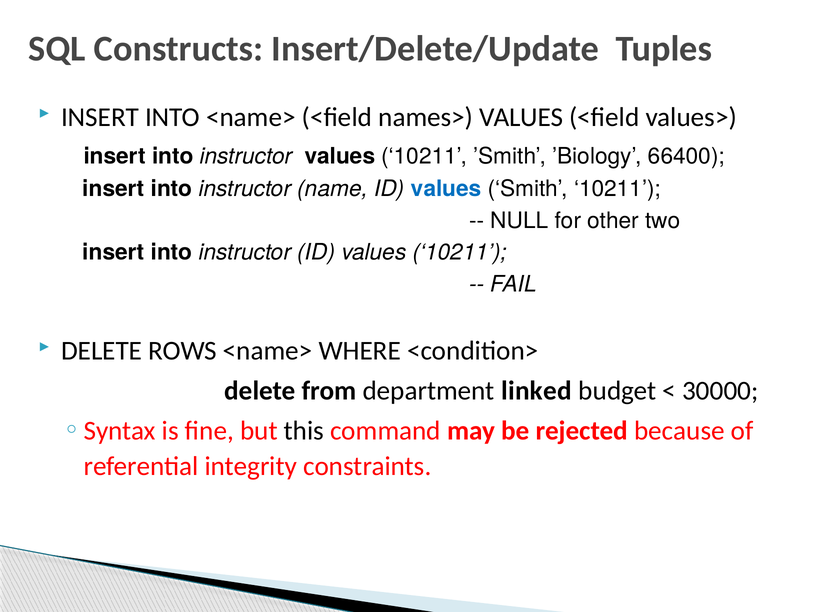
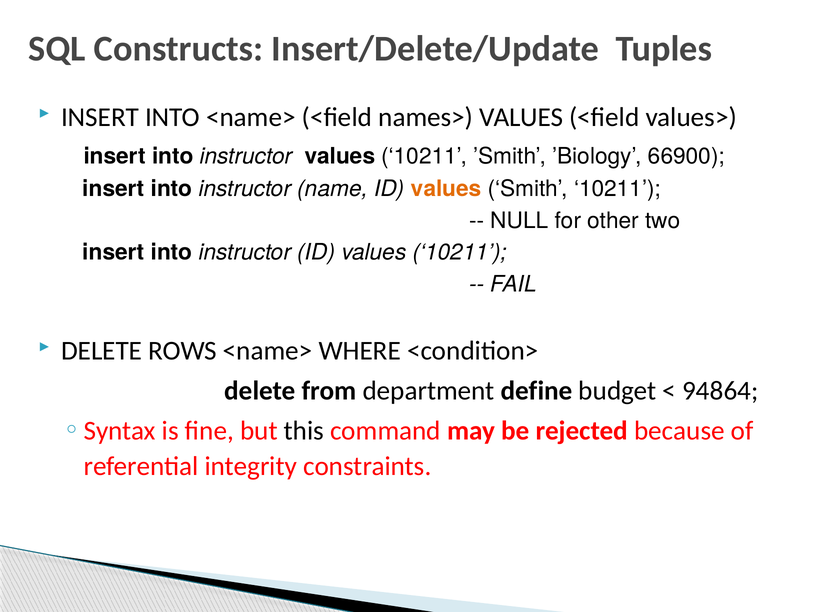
66400: 66400 -> 66900 (686, 156)
values colour: blue -> orange (446, 189)
linked: linked -> define (537, 391)
30000: 30000 -> 94864 (720, 391)
